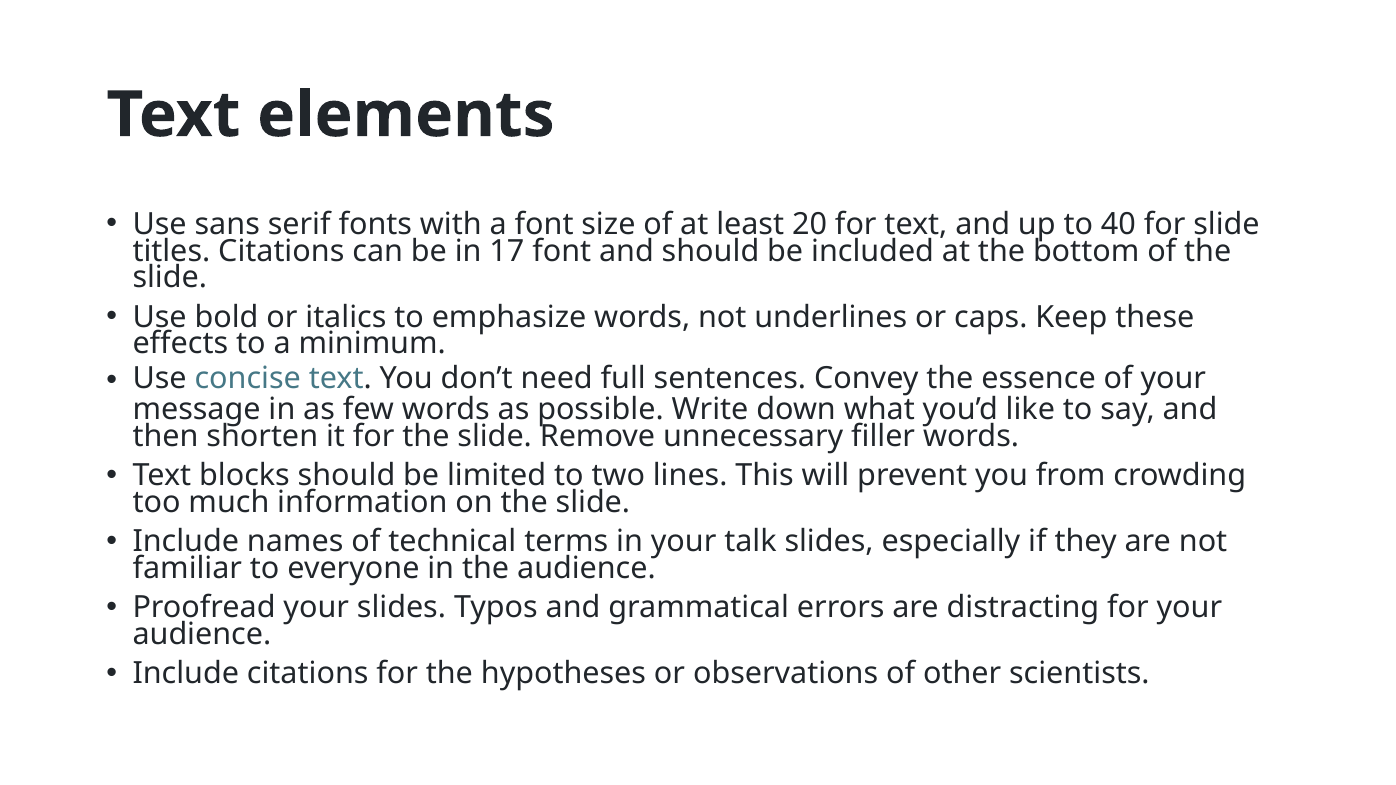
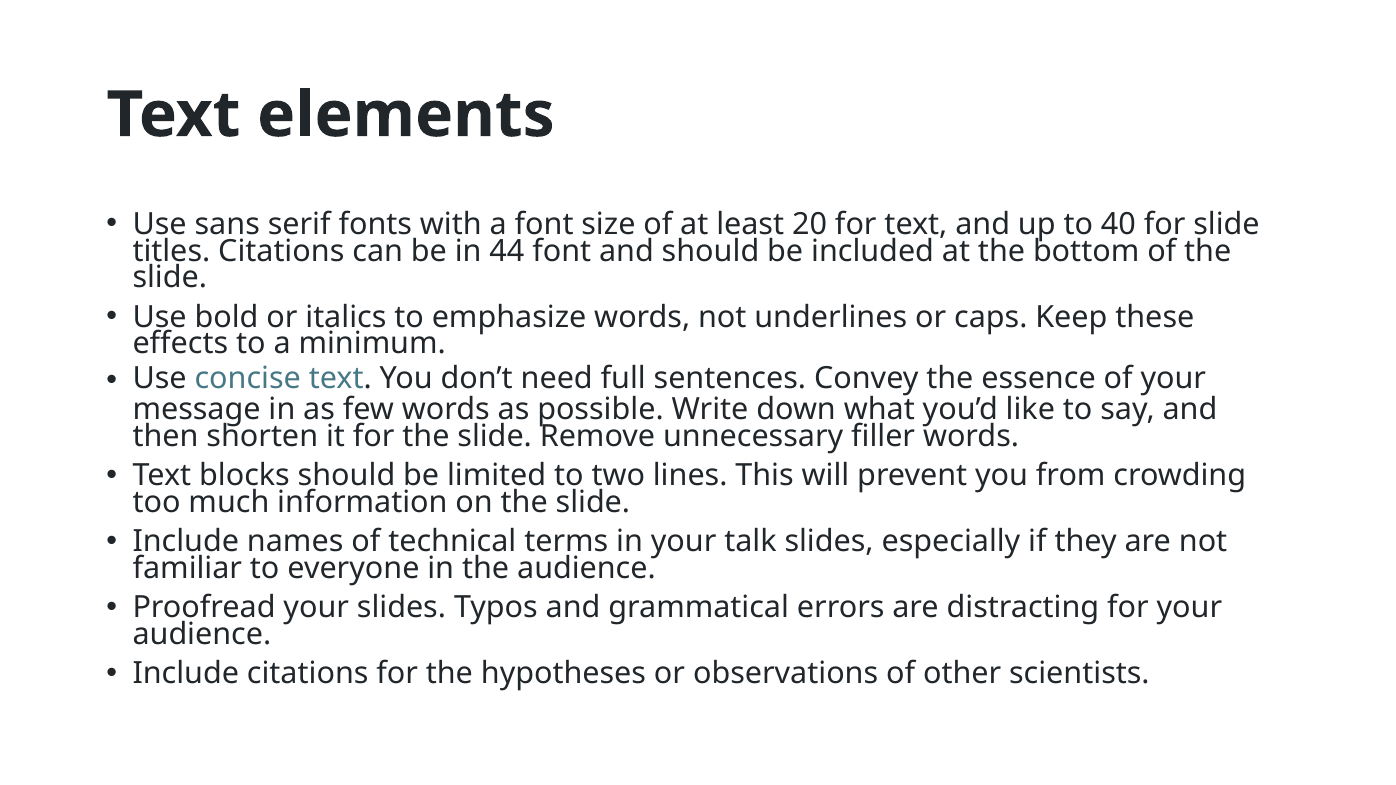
17: 17 -> 44 (507, 251)
